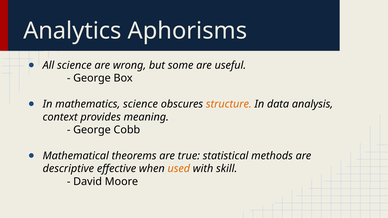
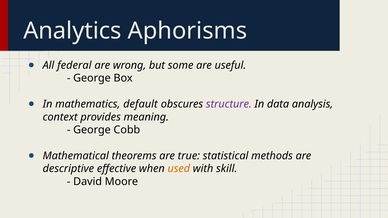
All science: science -> federal (74, 65)
mathematics science: science -> default (140, 104)
structure colour: orange -> purple (229, 104)
